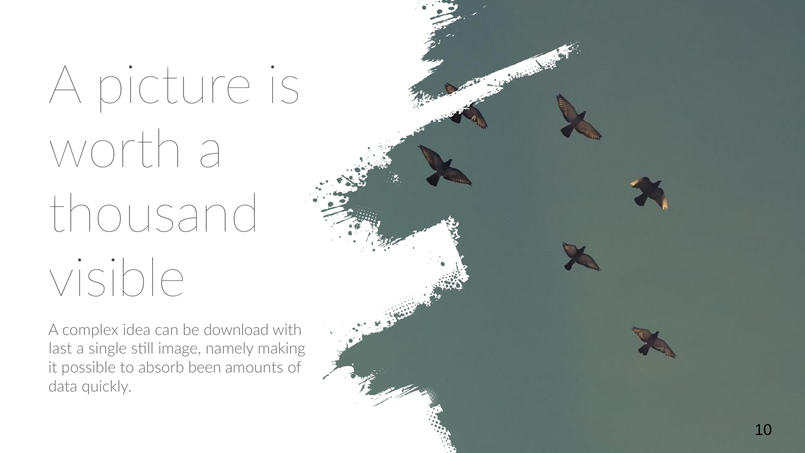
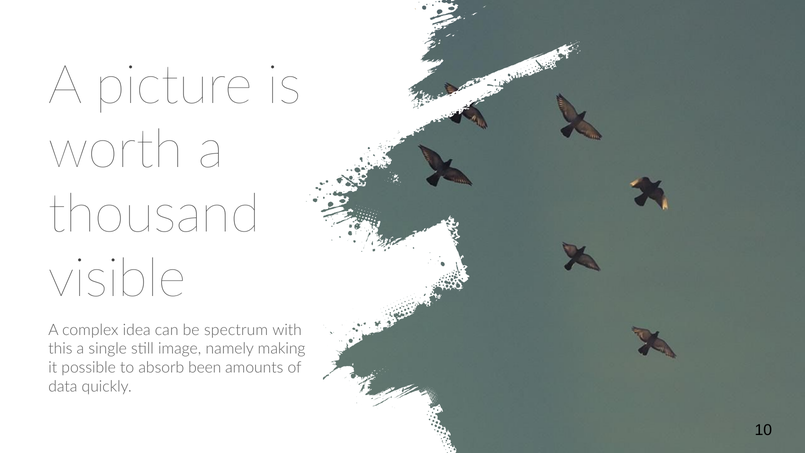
download: download -> spectrum (236, 330)
last: last -> this (60, 349)
